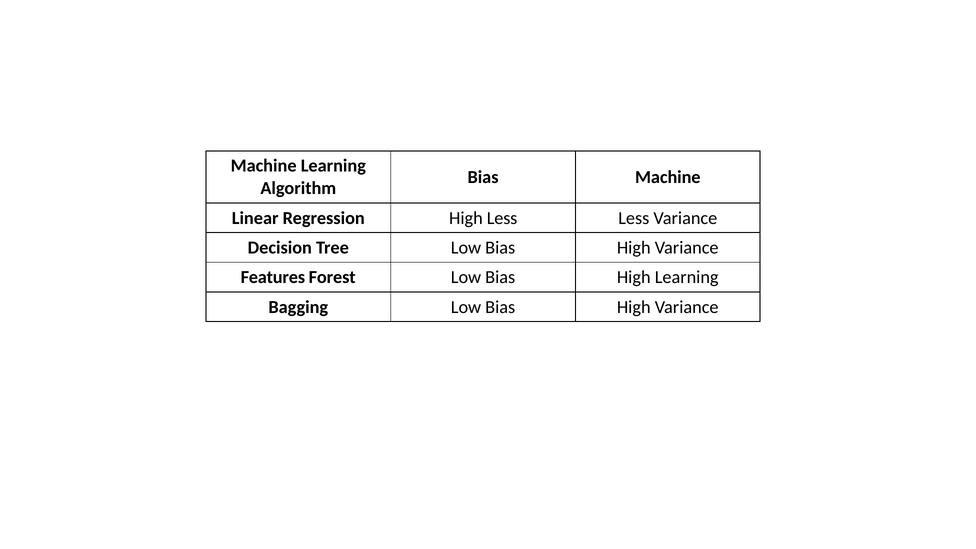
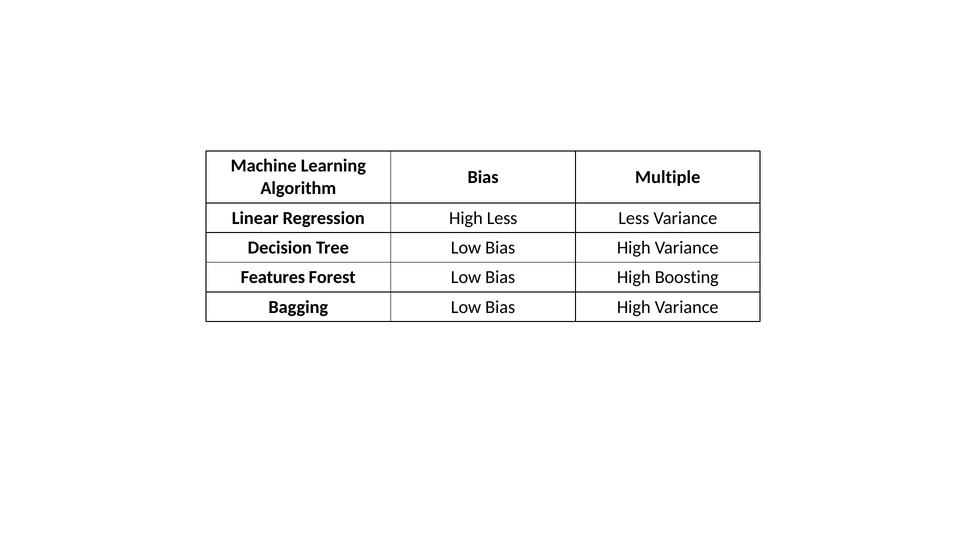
Bias Machine: Machine -> Multiple (668, 177)
High Learning: Learning -> Boosting (687, 277)
